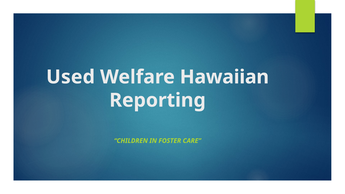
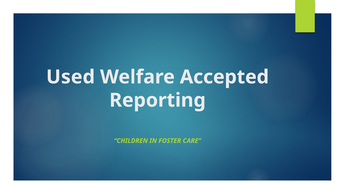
Hawaiian: Hawaiian -> Accepted (224, 77)
